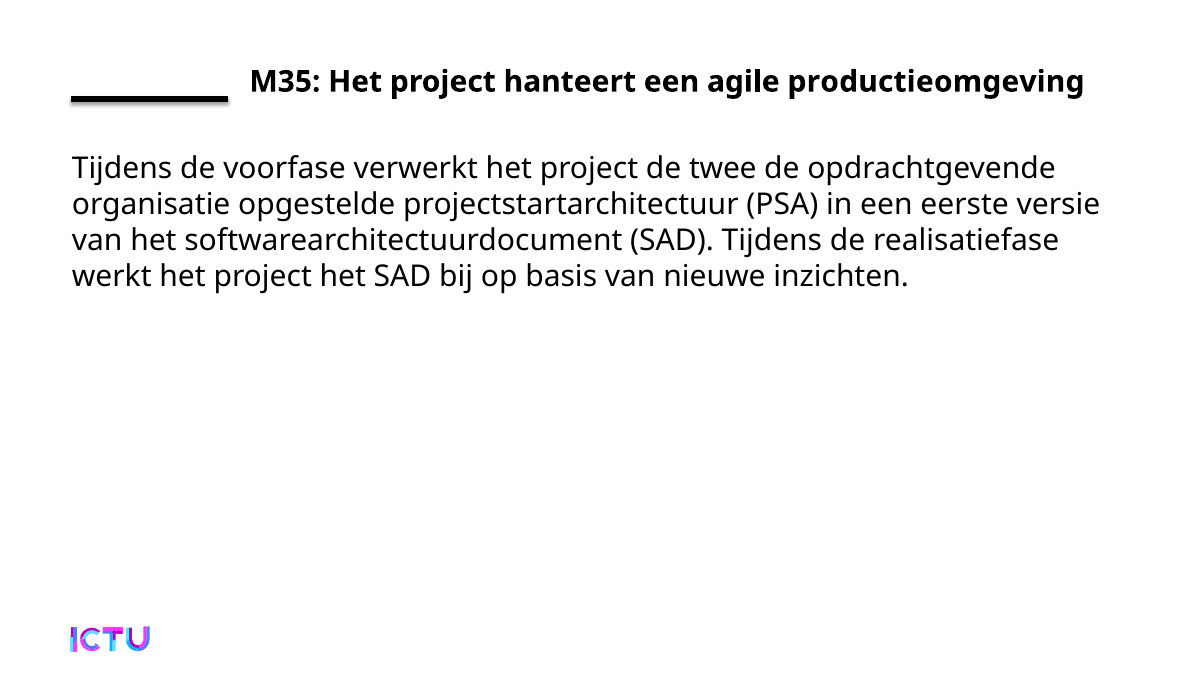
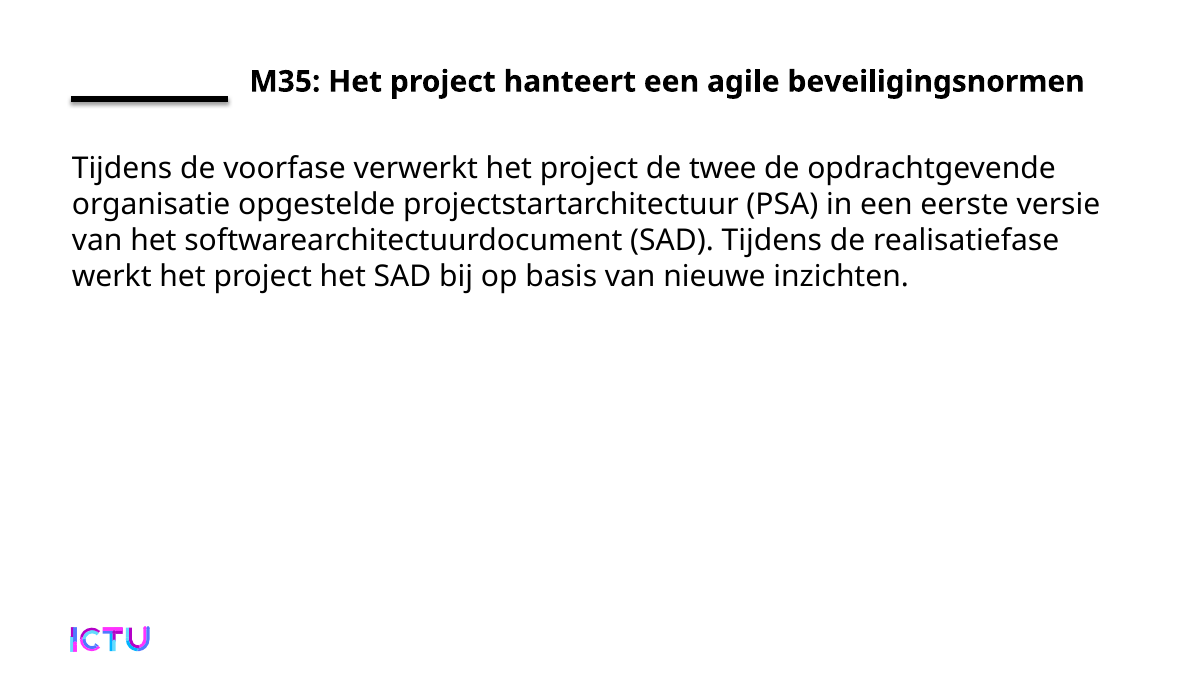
productieomgeving: productieomgeving -> beveiligingsnormen (936, 82)
